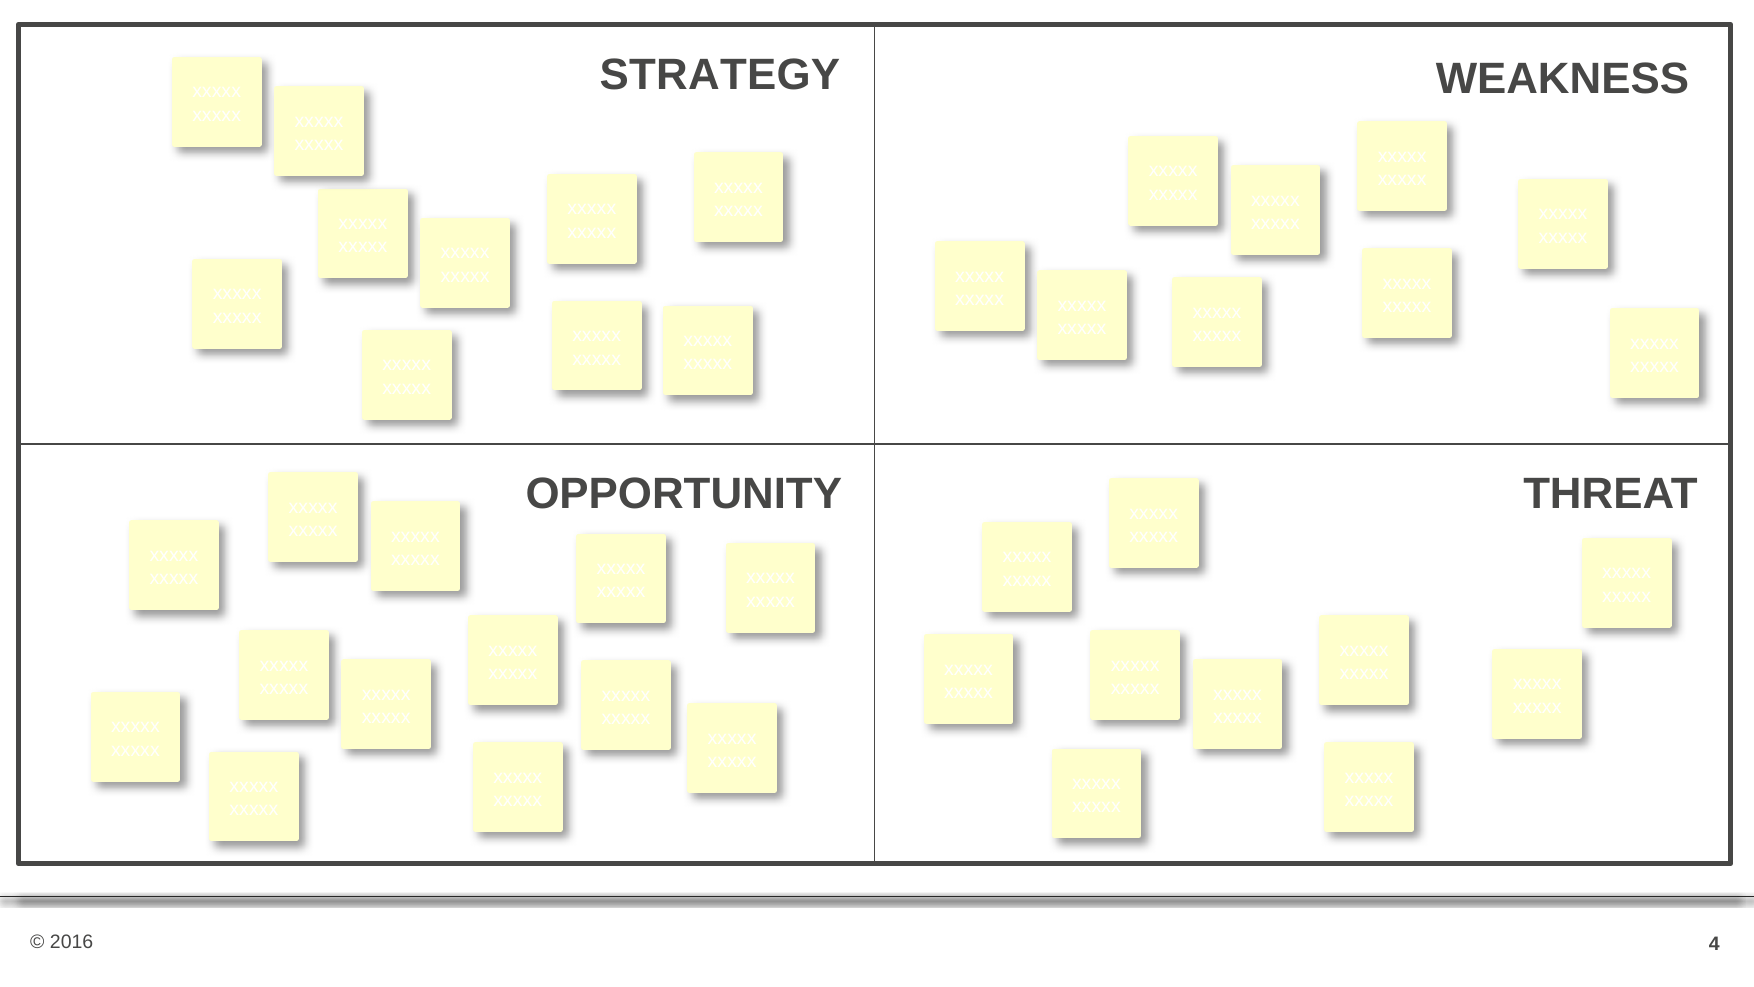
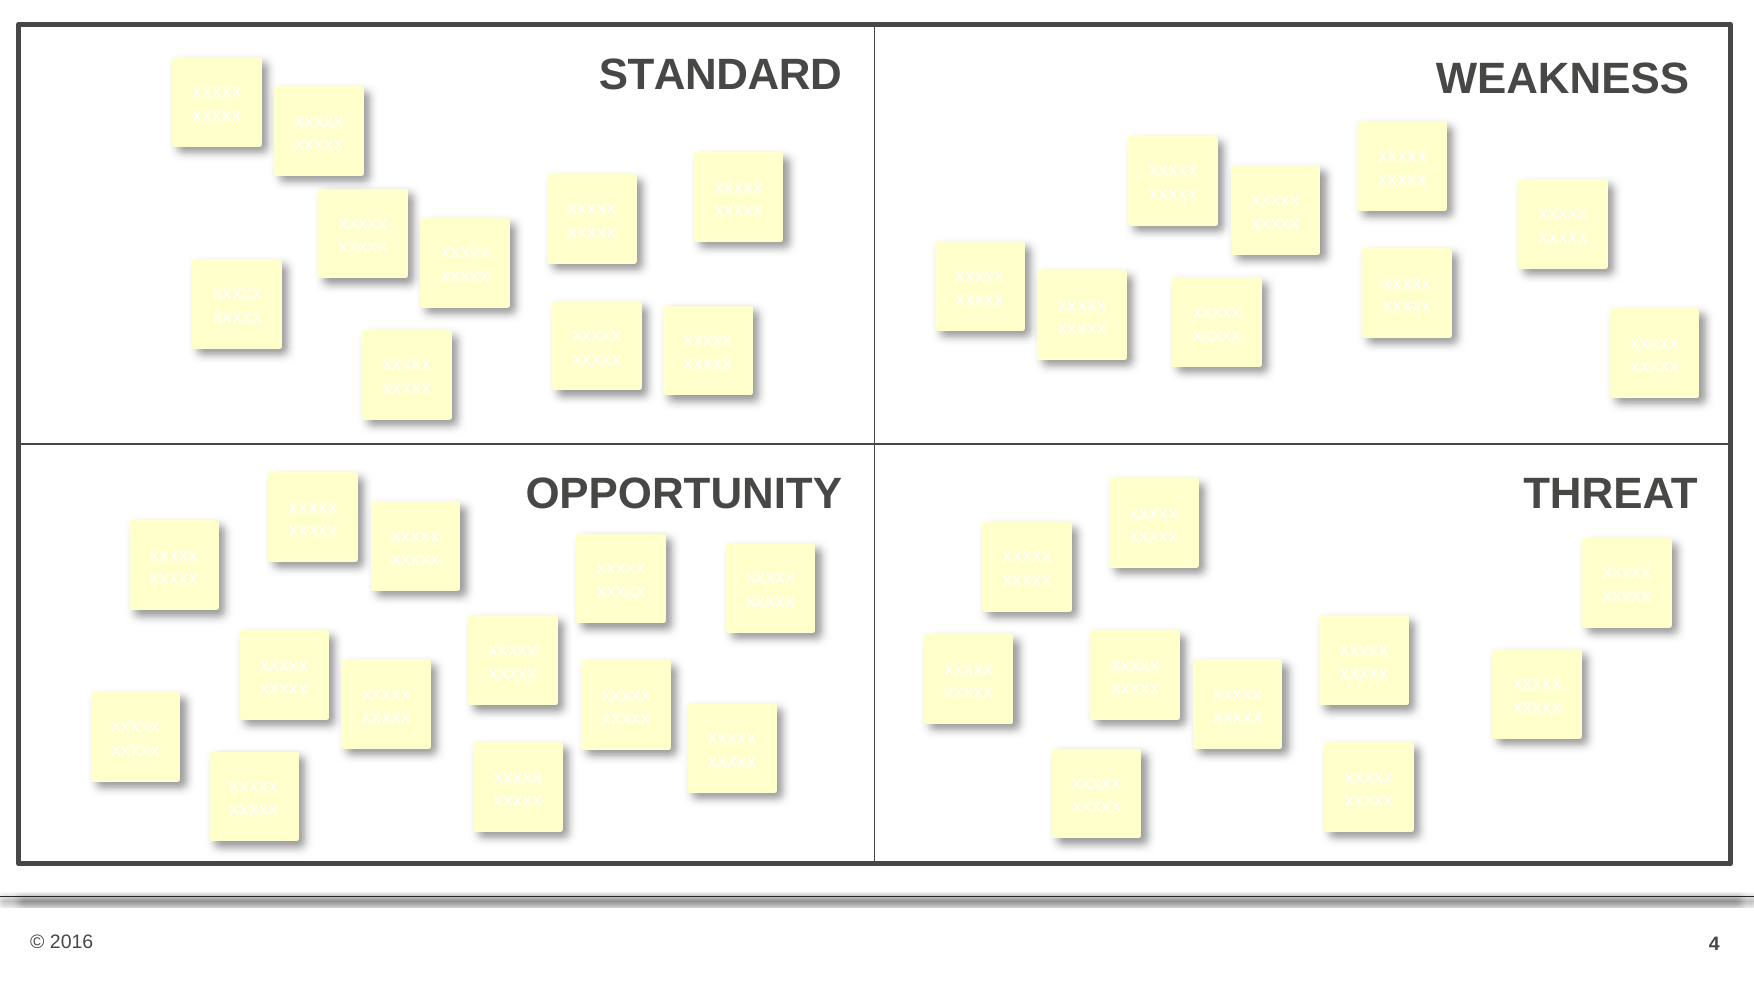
STRATEGY: STRATEGY -> STANDARD (720, 75)
